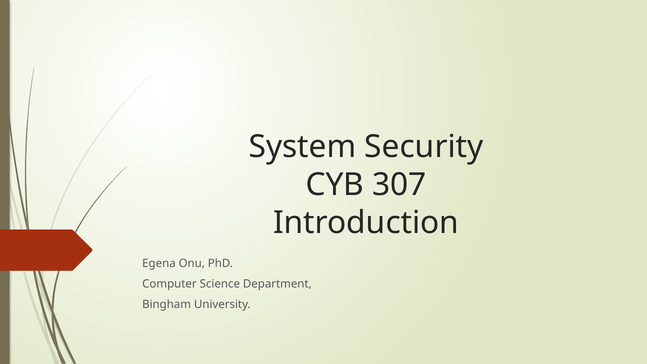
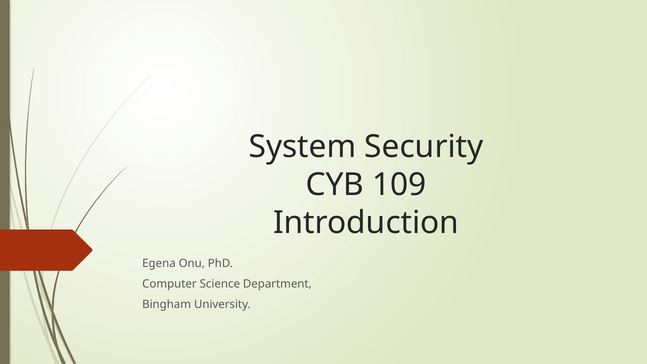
307: 307 -> 109 (399, 185)
